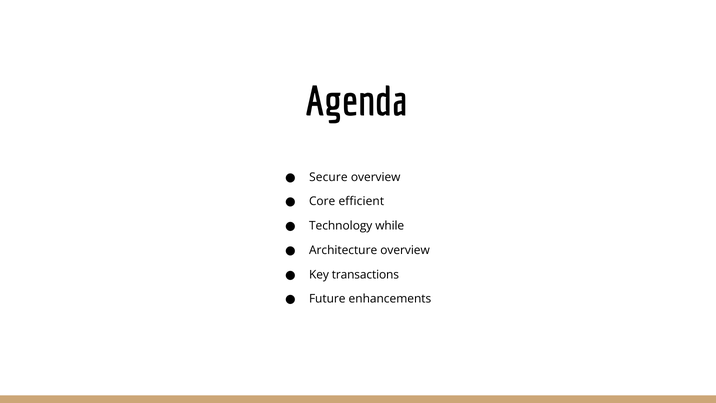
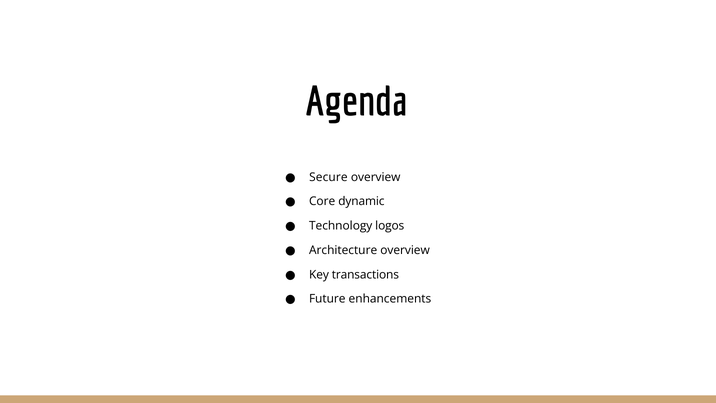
efficient: efficient -> dynamic (361, 201)
while: while -> logos (390, 226)
